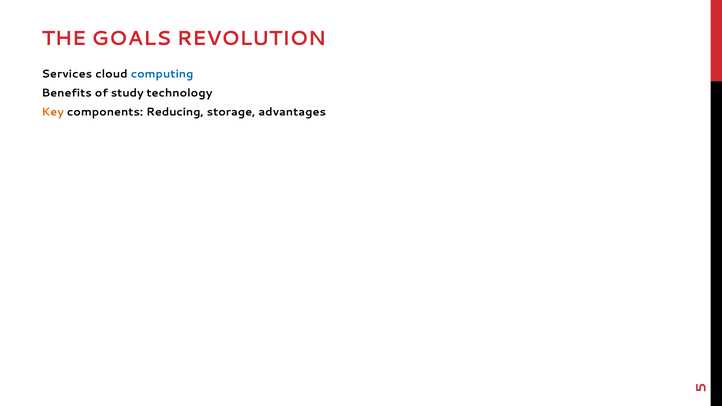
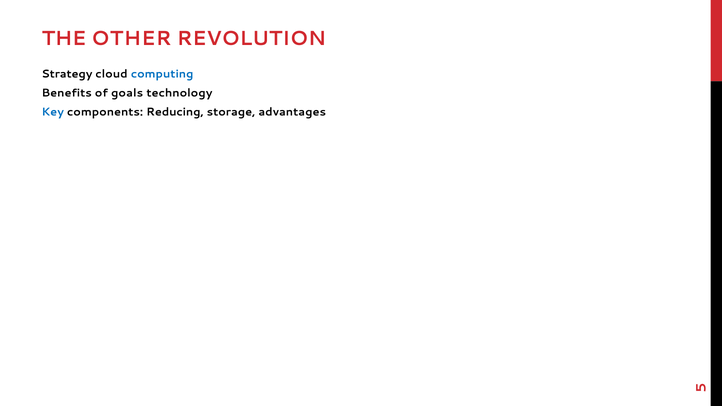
GOALS: GOALS -> OTHER (131, 39)
Services: Services -> Strategy (67, 74)
study: study -> goals (127, 93)
Key colour: orange -> blue (53, 112)
